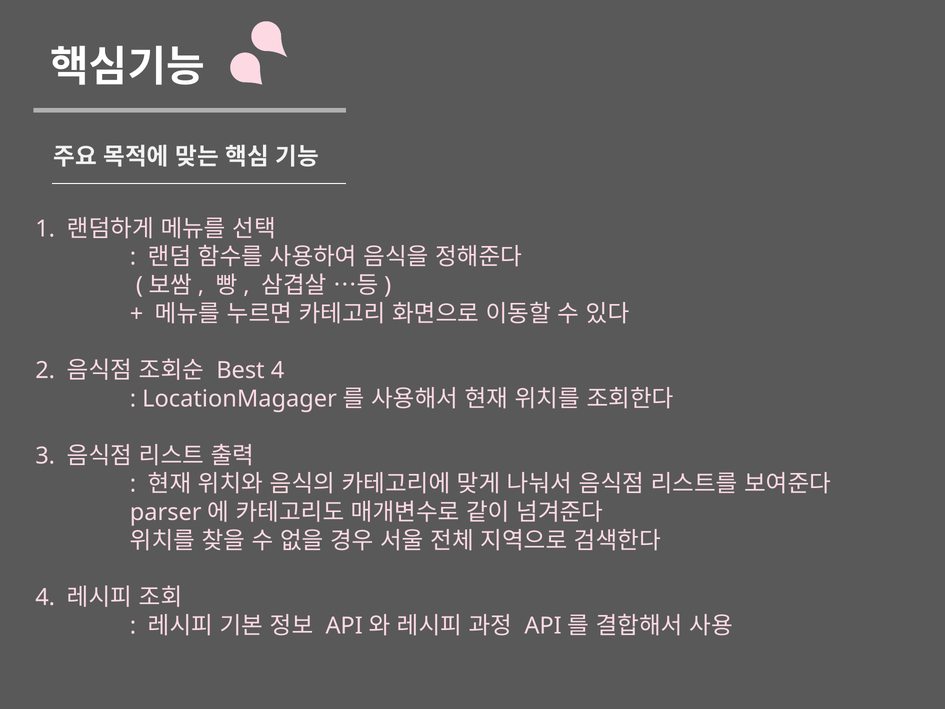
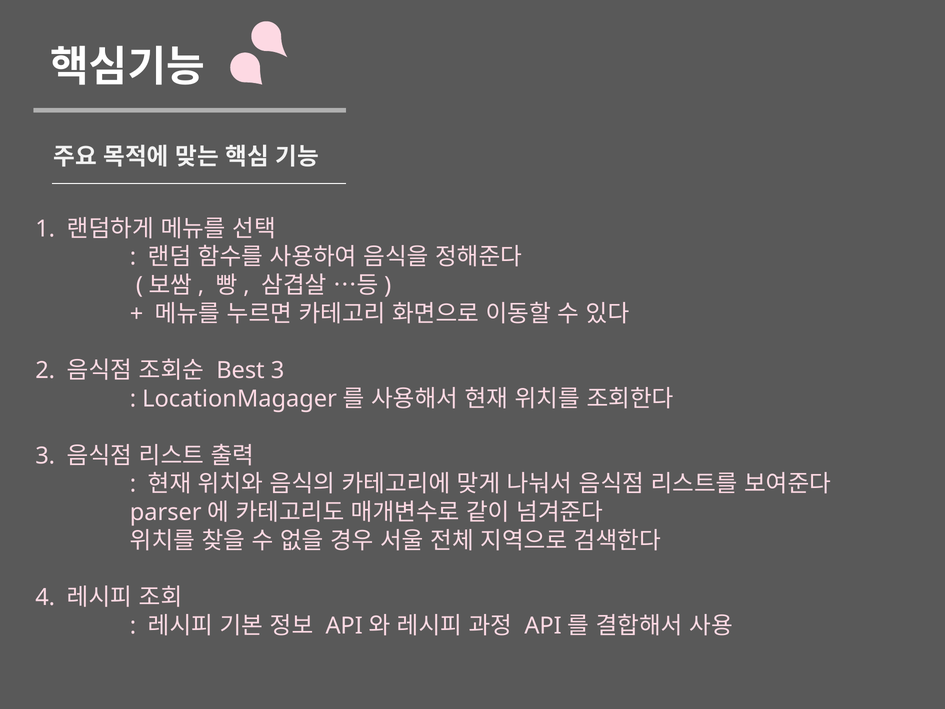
Best 4: 4 -> 3 (278, 371)
